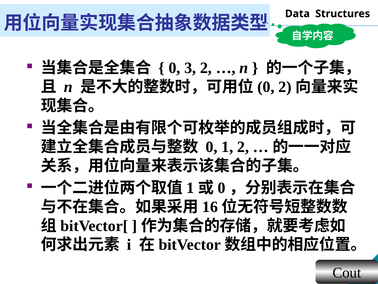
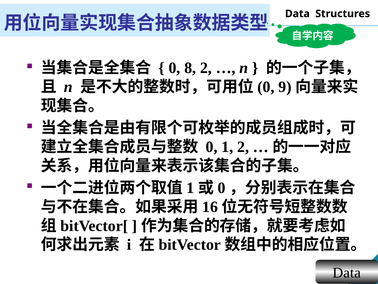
3: 3 -> 8 (190, 68)
0 2: 2 -> 9 (285, 87)
Cout: Cout -> Data (347, 272)
